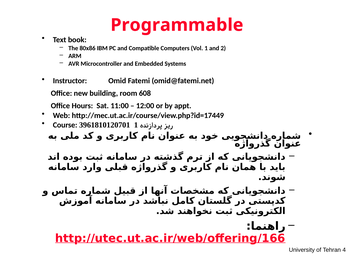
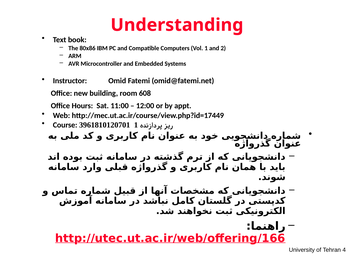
Programmable: Programmable -> Understanding (177, 25)
